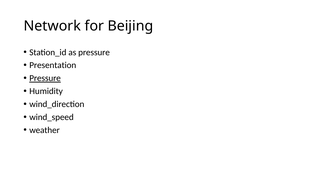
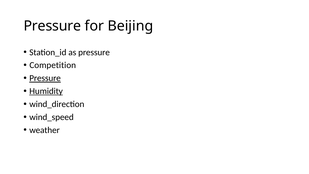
Network: Network -> Pressure (52, 26)
Presentation: Presentation -> Competition (53, 65)
Humidity underline: none -> present (46, 91)
